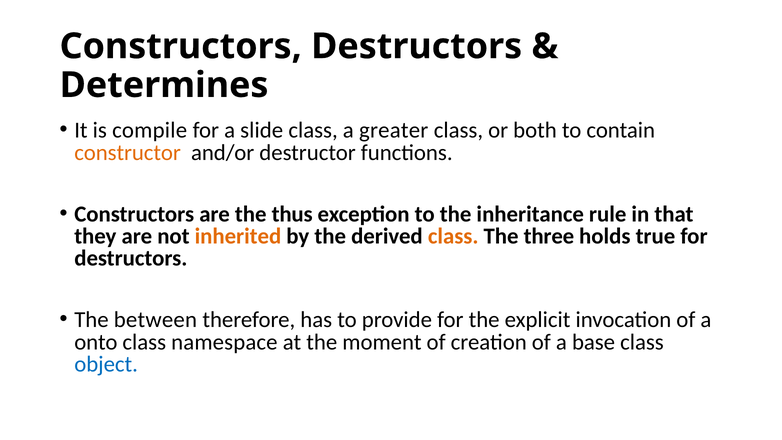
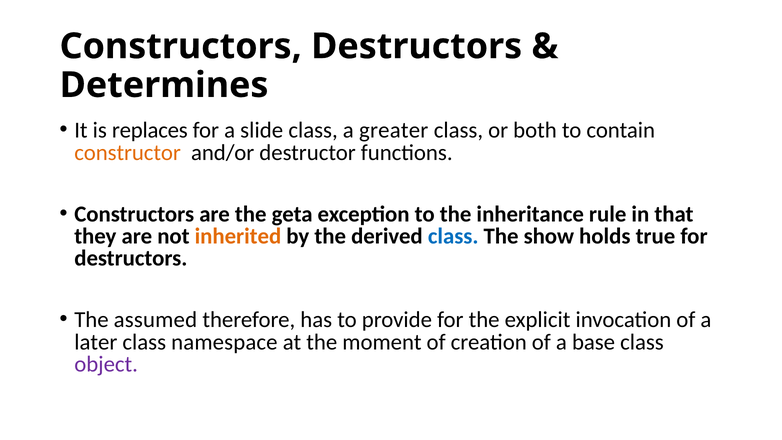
compile: compile -> replaces (150, 130)
thus: thus -> geta (292, 214)
class colour: orange -> blue (453, 236)
three: three -> show (549, 236)
between: between -> assumed (155, 320)
onto: onto -> later (96, 342)
object colour: blue -> purple (106, 364)
